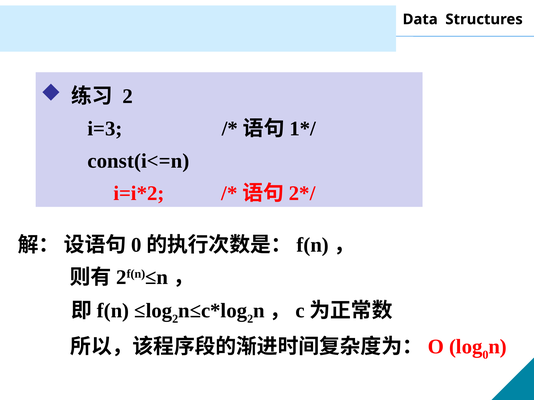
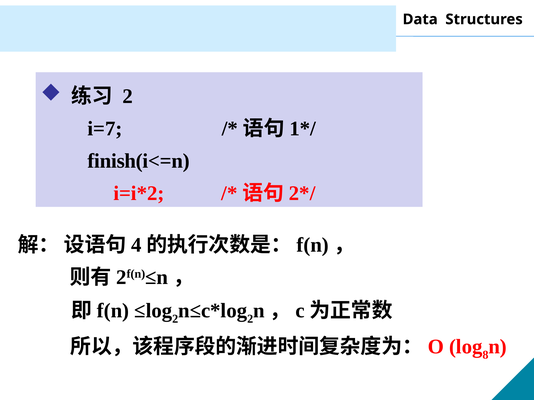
i=3: i=3 -> i=7 (105, 129)
const(i<=n: const(i<=n -> finish(i<=n (139, 161)
0: 0 -> 4 (136, 245)
0: 0 -> 8 (485, 355)
